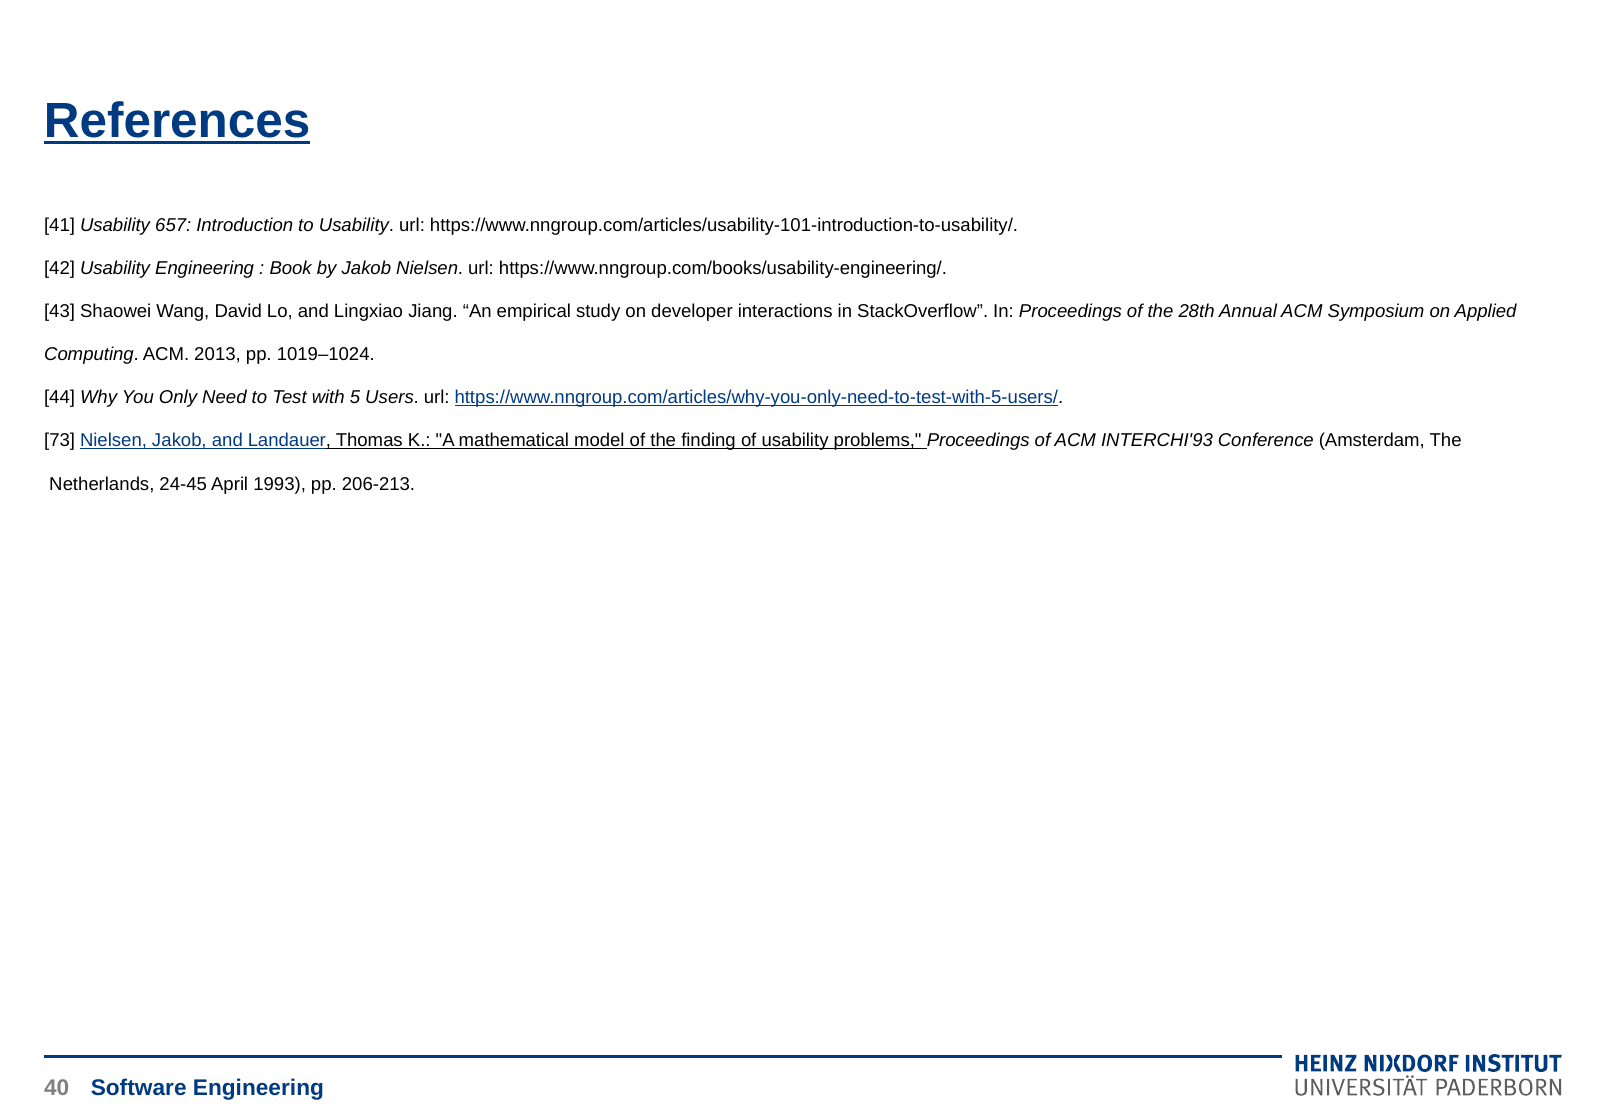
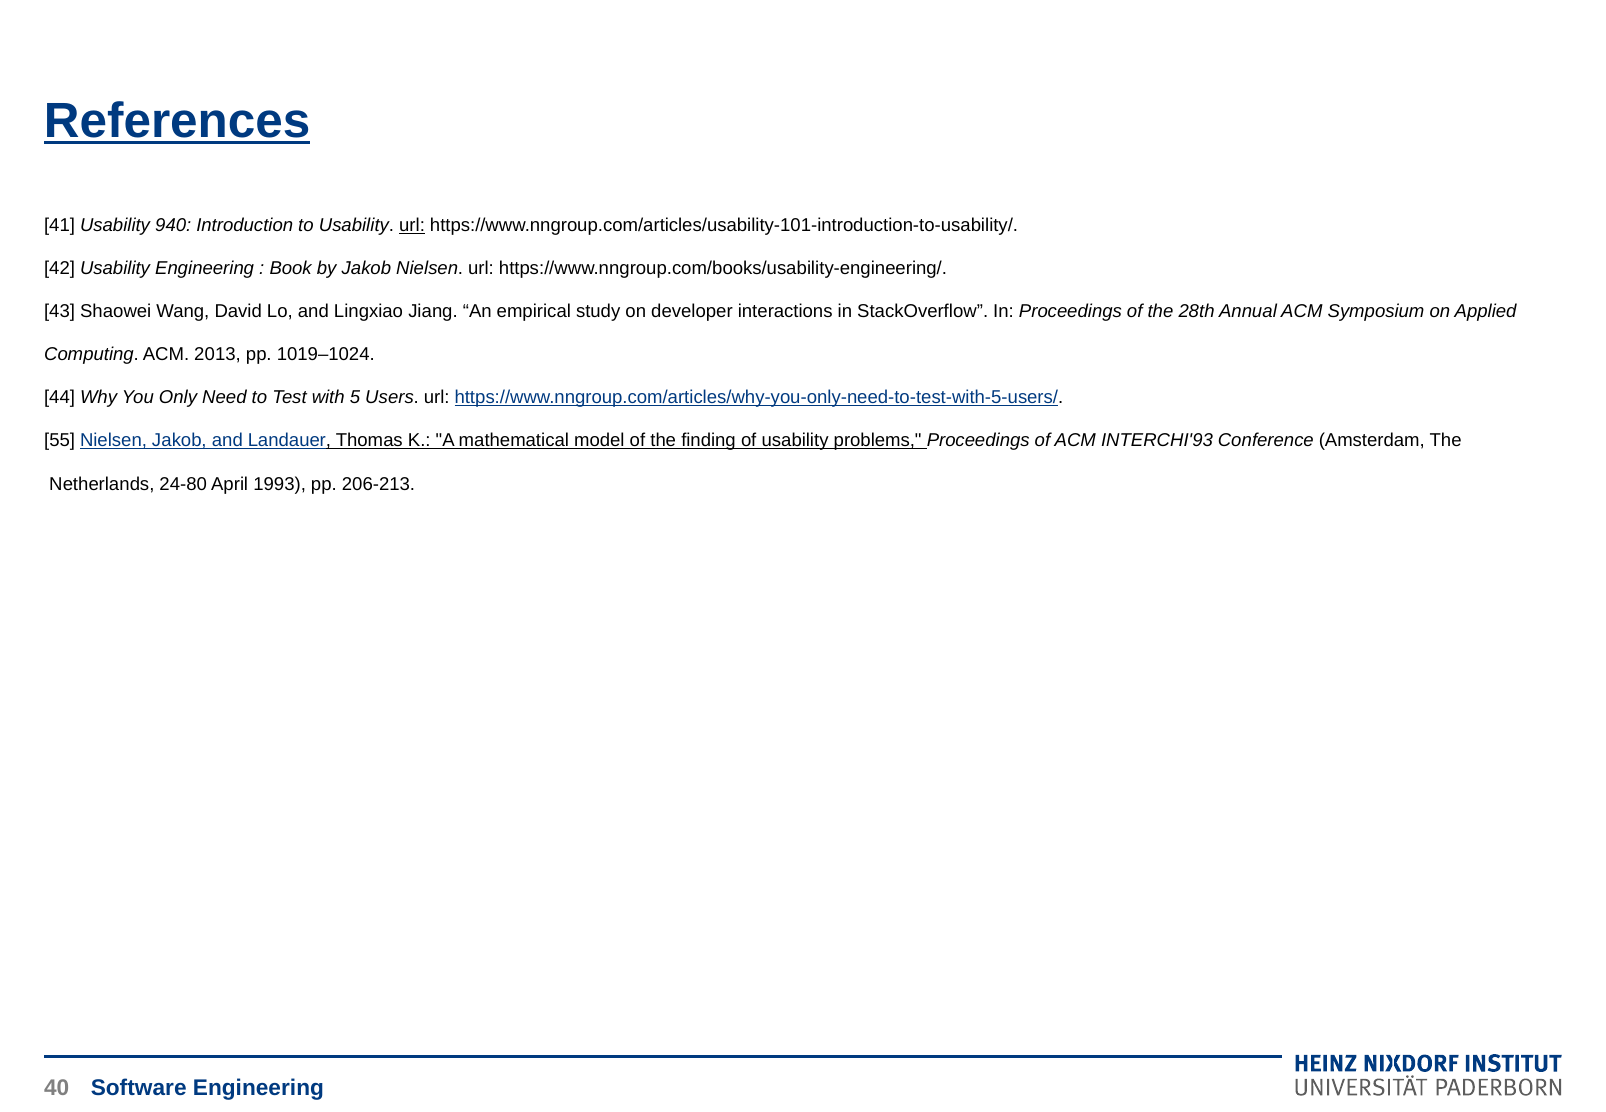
657: 657 -> 940 (173, 225)
url underline: none -> present (412, 225)
73: 73 -> 55 (60, 440)
24-45: 24-45 -> 24-80 (183, 485)
